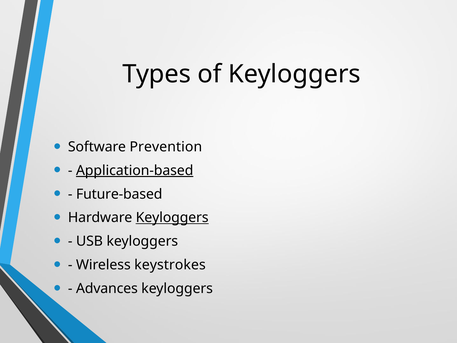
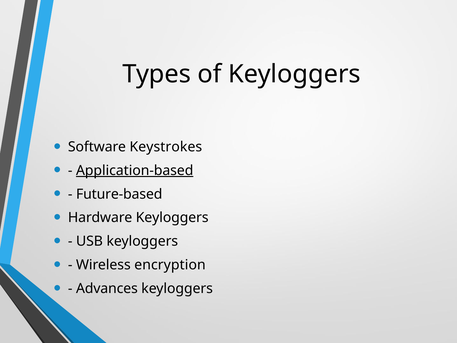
Prevention: Prevention -> Keystrokes (166, 147)
Keyloggers underline: present -> none (172, 218)
keystrokes: keystrokes -> encryption (170, 265)
